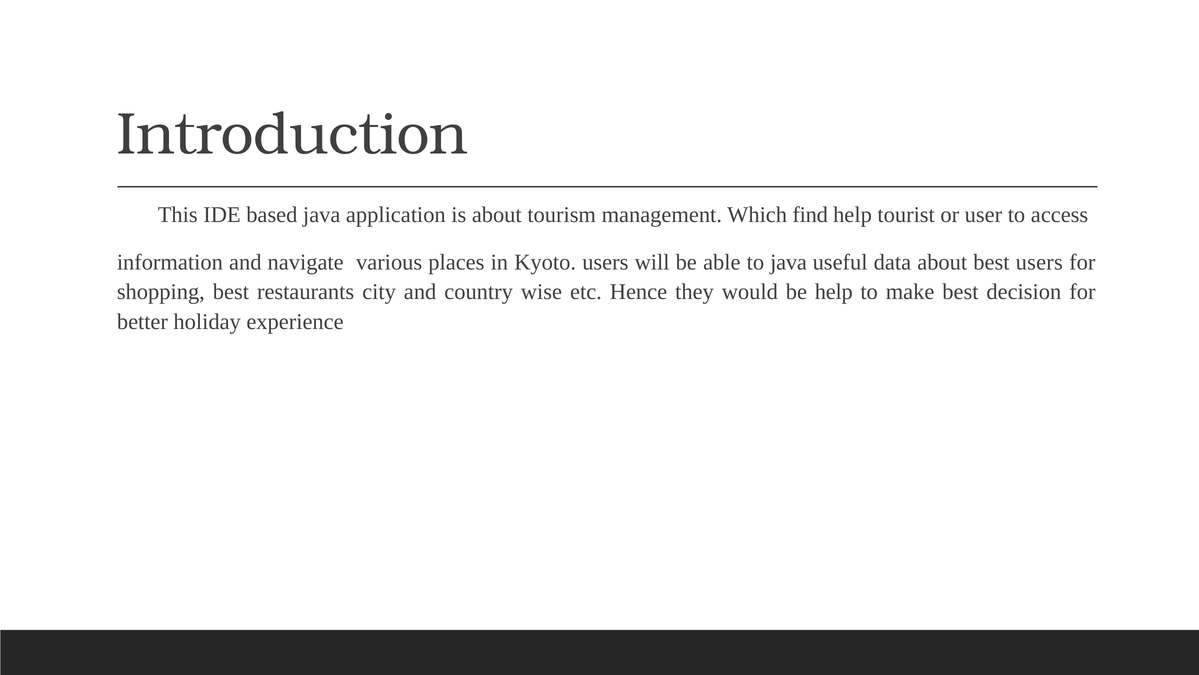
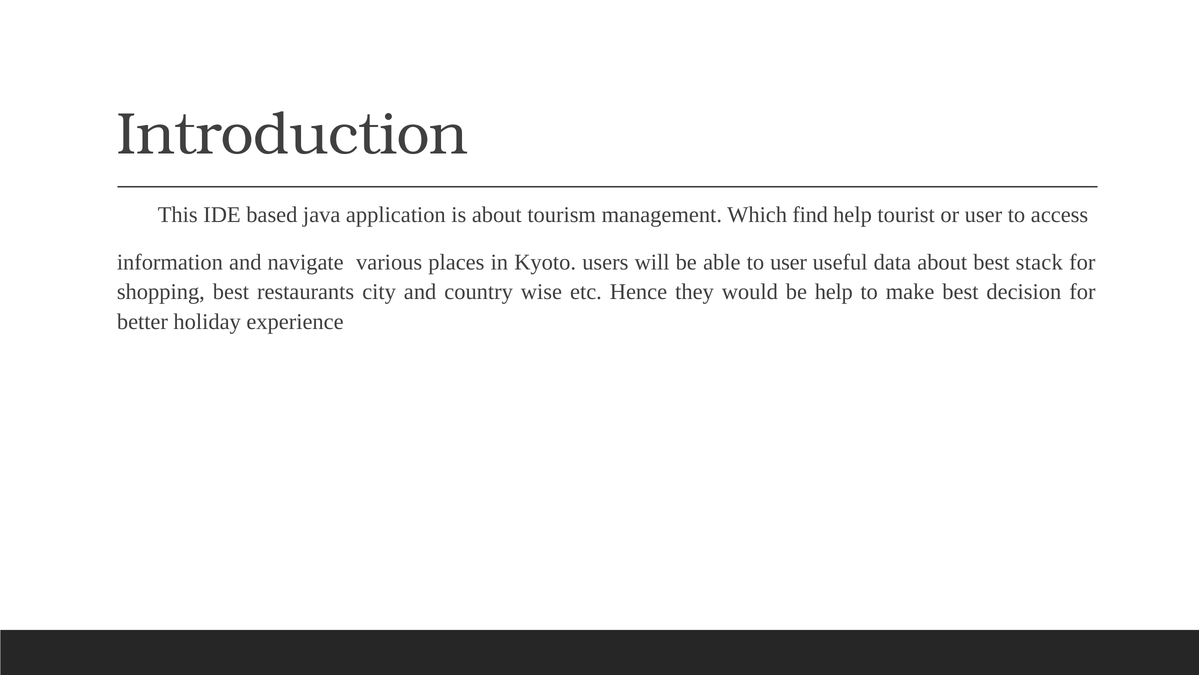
to java: java -> user (789, 262)
best users: users -> stack (1039, 262)
